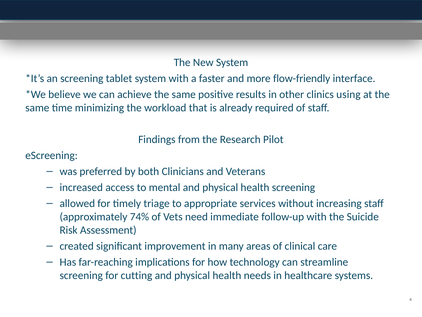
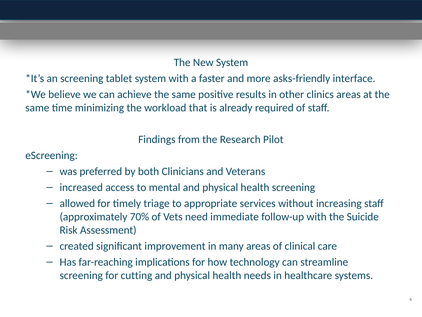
flow-friendly: flow-friendly -> asks-friendly (302, 78)
clinics using: using -> areas (349, 94)
74%: 74% -> 70% (139, 216)
